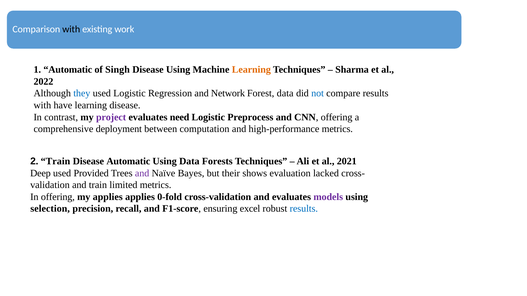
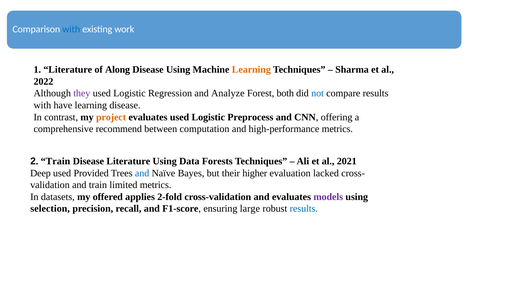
with colour: black -> blue (71, 29)
1 Automatic: Automatic -> Literature (68, 70)
Singh: Singh -> Along (118, 70)
they colour: blue -> purple (82, 94)
Network: Network -> Analyze (228, 94)
Forest data: data -> both (285, 94)
project colour: purple -> orange (111, 117)
evaluates need: need -> used (180, 117)
deployment: deployment -> recommend (119, 129)
Disease Automatic: Automatic -> Literature (128, 162)
and colour: purple -> blue (142, 173)
shows: shows -> higher (255, 173)
In offering: offering -> datasets (58, 197)
my applies: applies -> offered (108, 197)
0-fold: 0-fold -> 2-fold (170, 197)
excel: excel -> large (250, 209)
